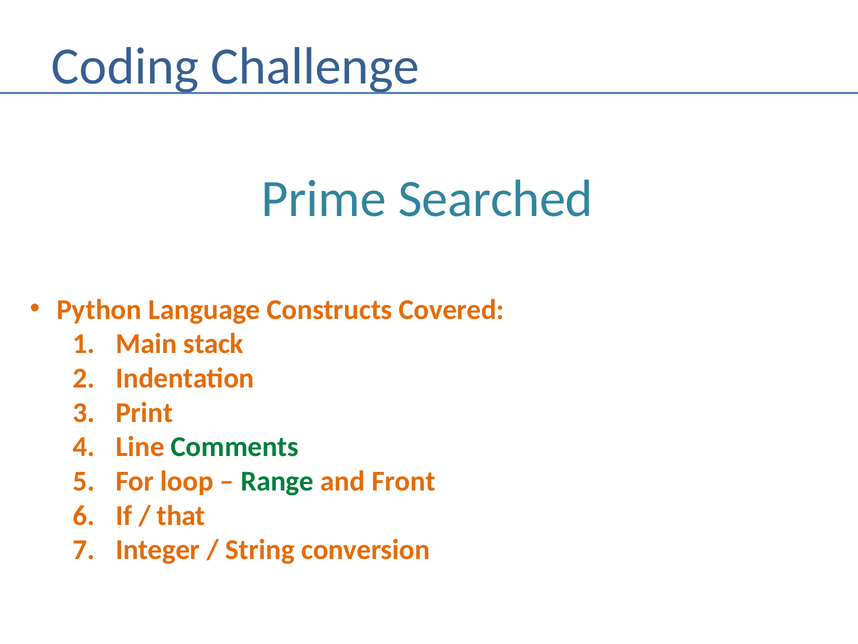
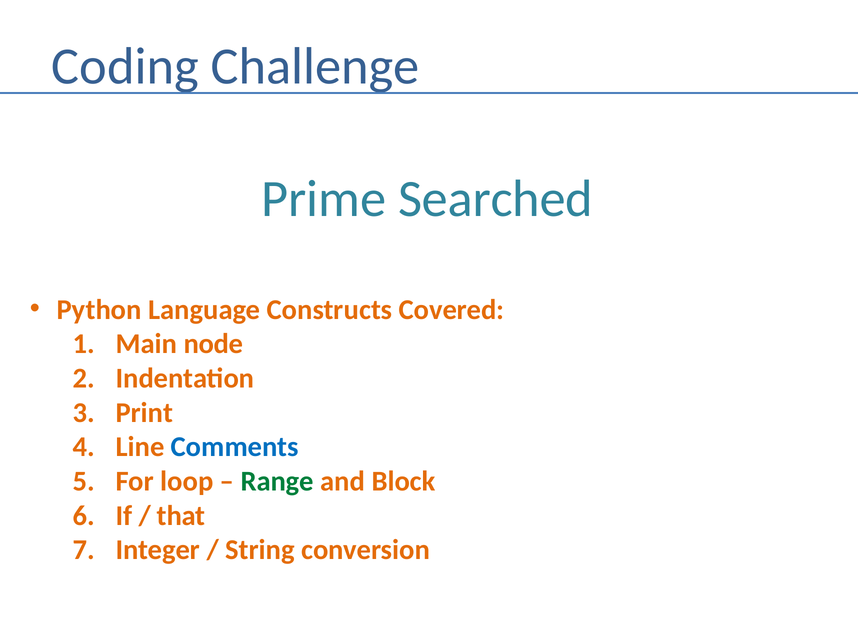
stack: stack -> node (213, 344)
Comments colour: green -> blue (235, 447)
Front: Front -> Block (404, 481)
